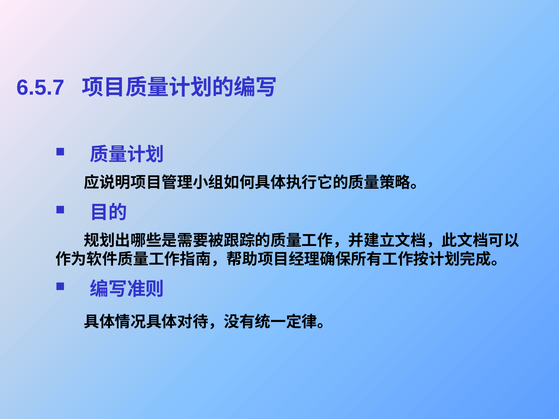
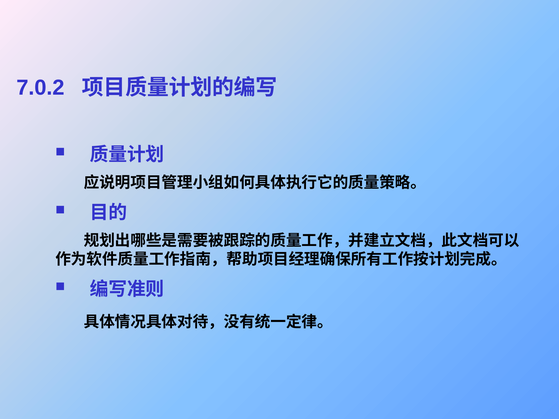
6.5.7: 6.5.7 -> 7.0.2 (41, 88)
